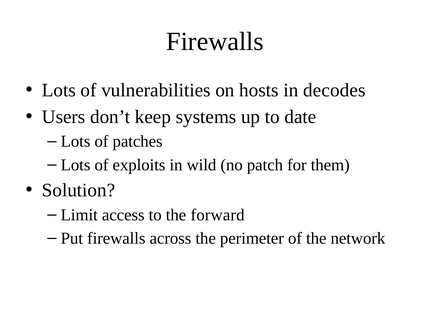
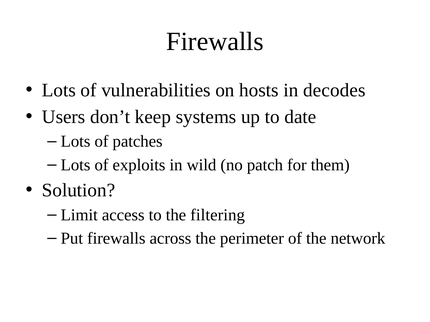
forward: forward -> filtering (218, 215)
